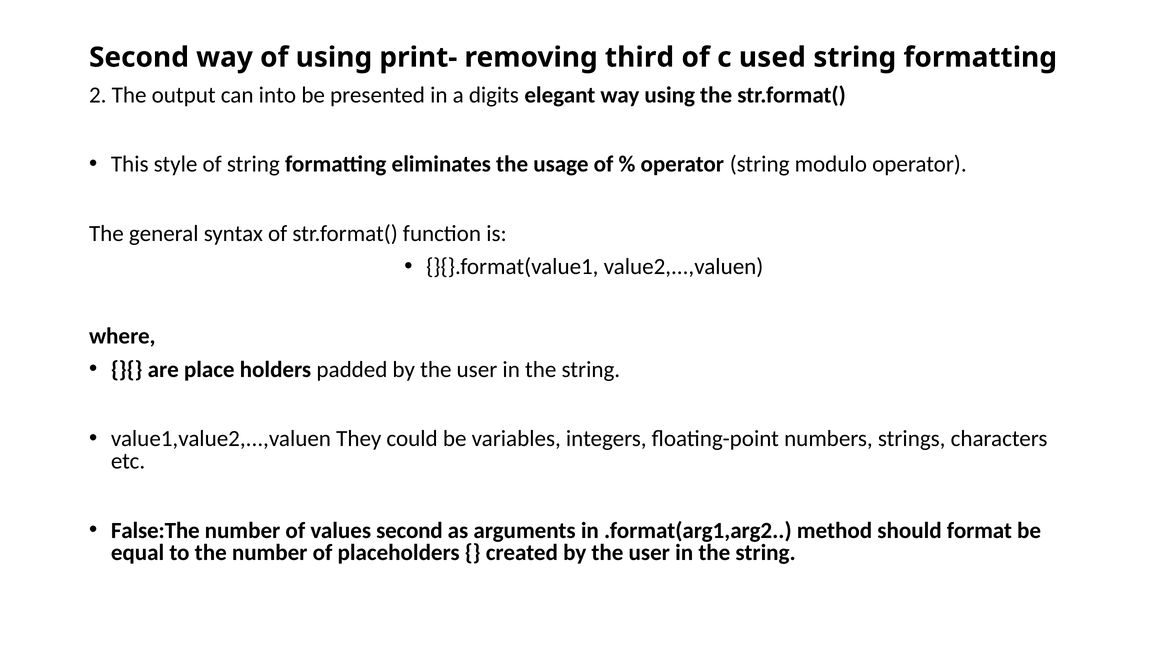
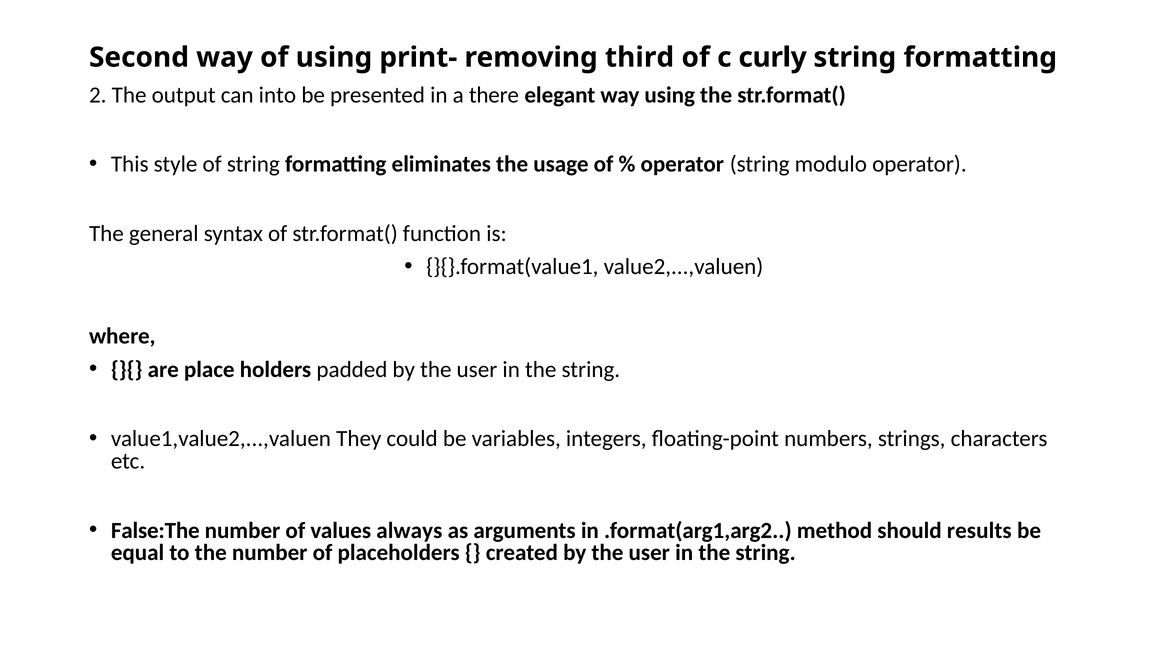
used: used -> curly (773, 57)
digits: digits -> there (494, 95)
values second: second -> always (409, 530)
format: format -> results (979, 530)
